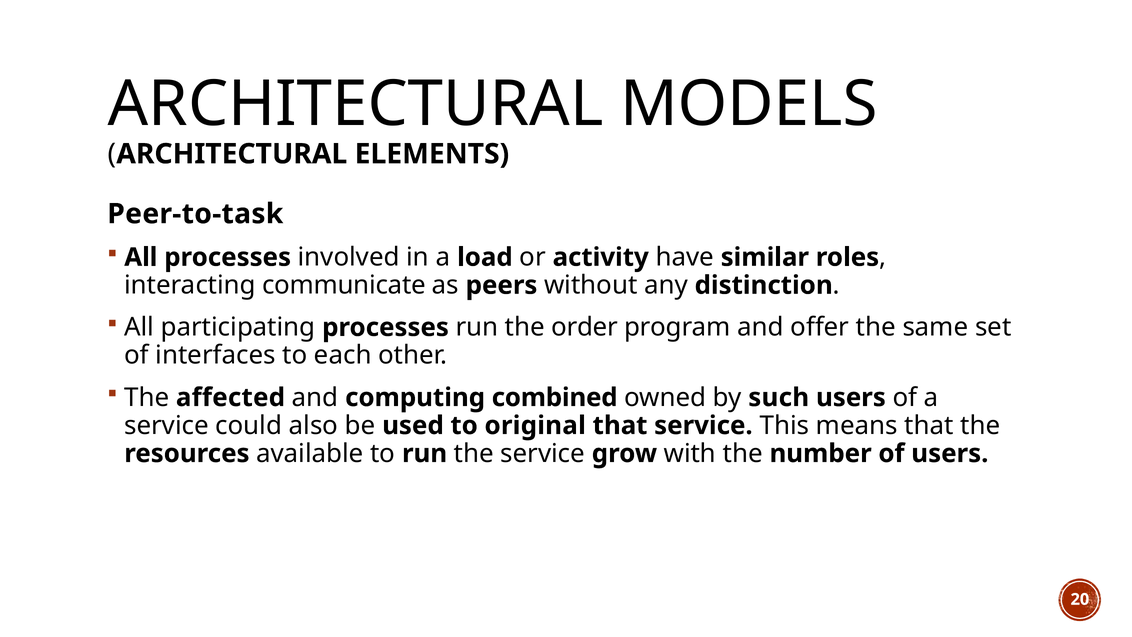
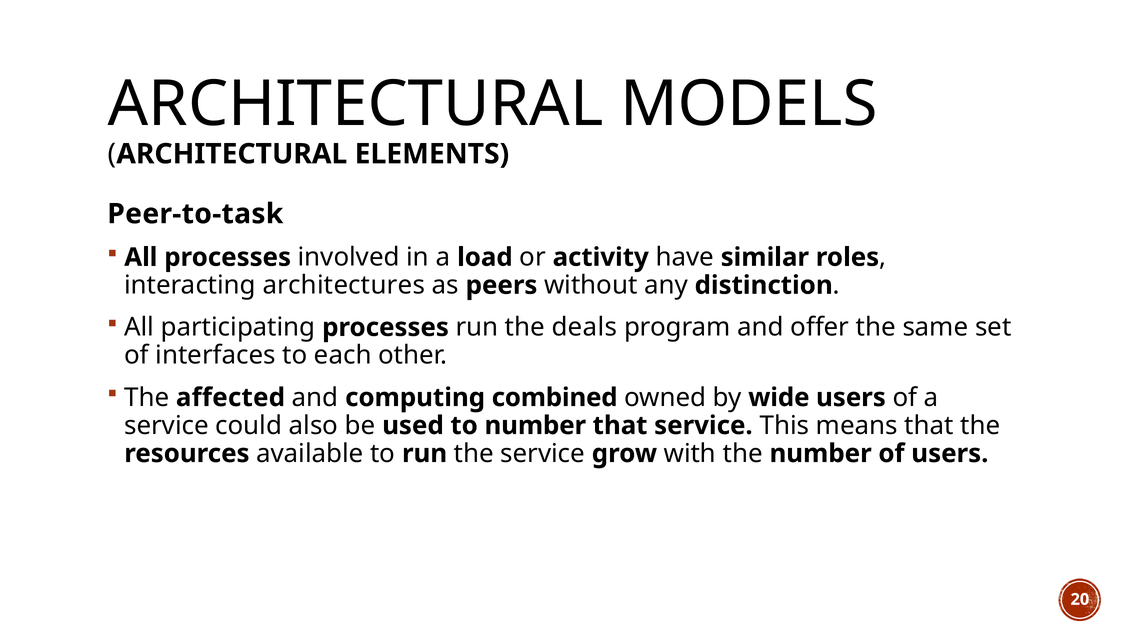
communicate: communicate -> architectures (344, 285)
order: order -> deals (584, 327)
such: such -> wide (779, 397)
to original: original -> number (535, 425)
